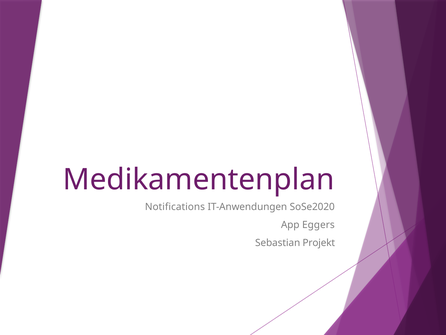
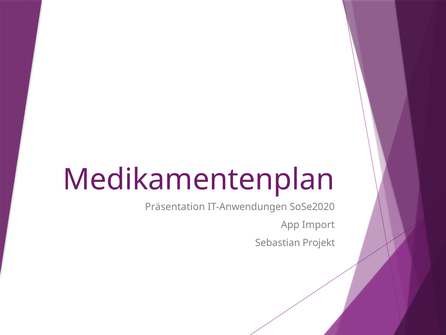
Notifications: Notifications -> Präsentation (175, 206)
Eggers: Eggers -> Import (318, 225)
